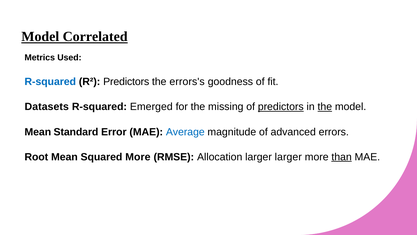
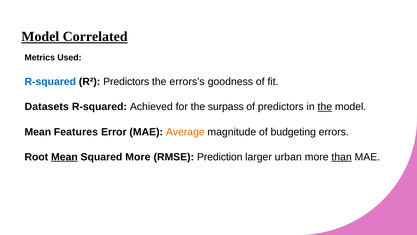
Emerged: Emerged -> Achieved (151, 107)
missing: missing -> surpass (226, 107)
predictors underline: present -> none (281, 107)
Standard: Standard -> Features (76, 132)
Average colour: blue -> orange (185, 132)
advanced: advanced -> budgeting (293, 132)
Mean underline: none -> present (64, 157)
Allocation: Allocation -> Prediction (220, 157)
larger larger: larger -> urban (288, 157)
